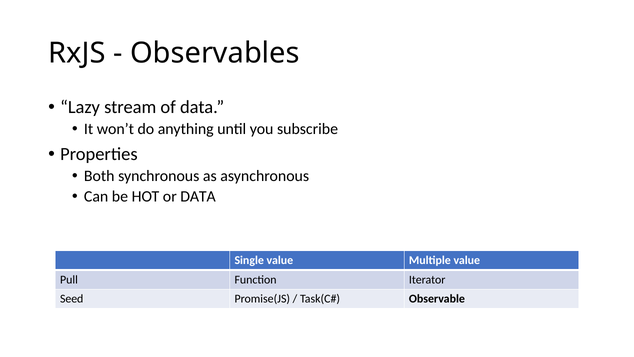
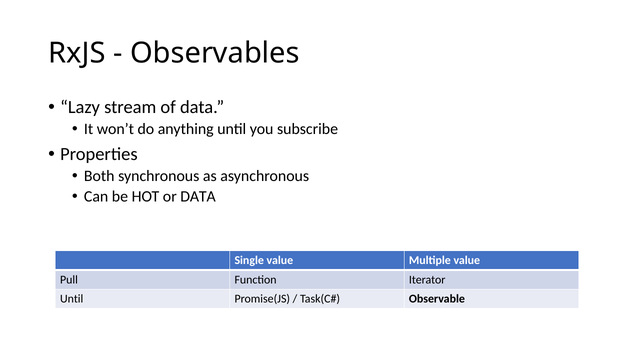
Seed: Seed -> Until (72, 299)
